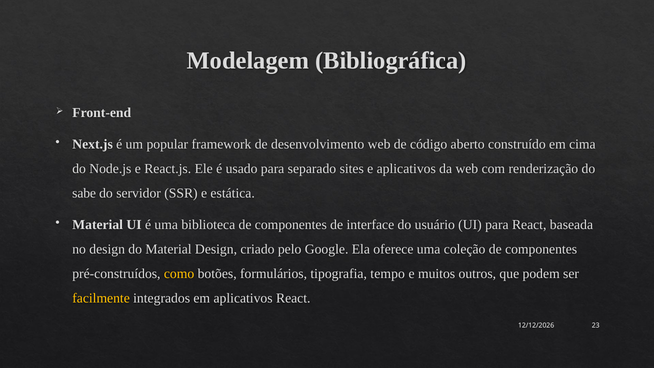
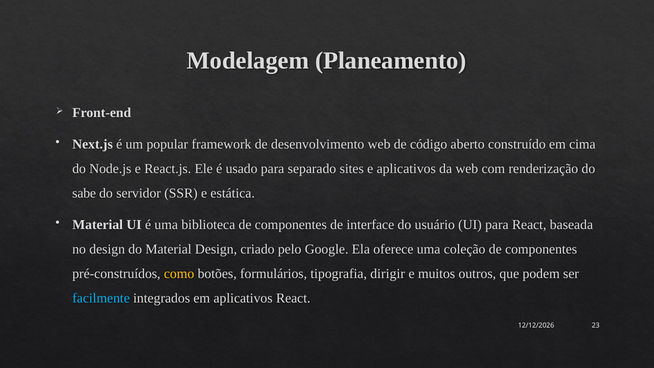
Bibliográfica: Bibliográfica -> Planeamento (391, 60)
tempo: tempo -> dirigir (388, 274)
facilmente colour: yellow -> light blue (101, 298)
